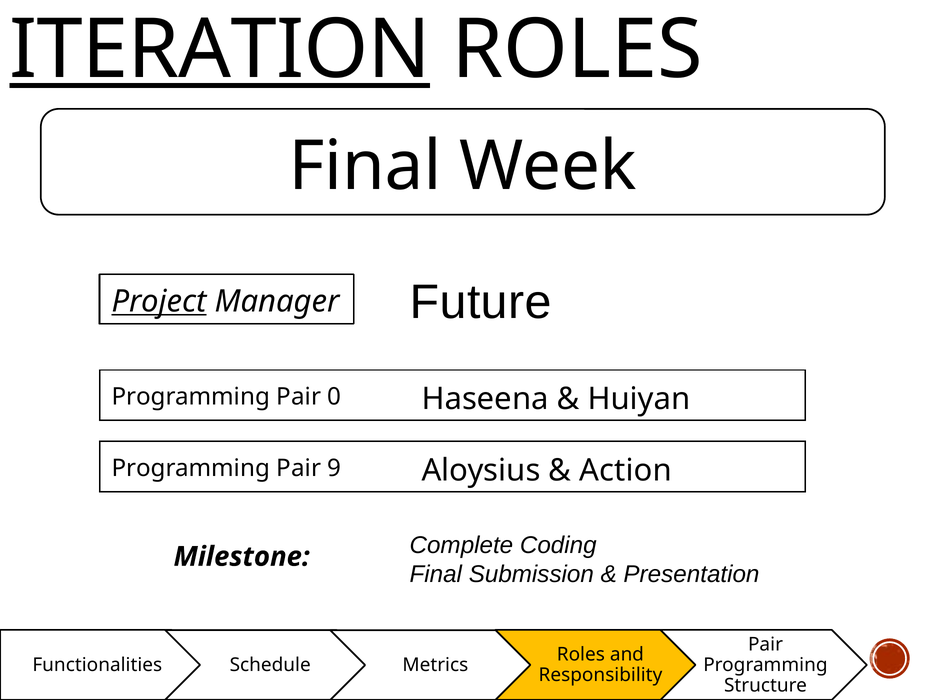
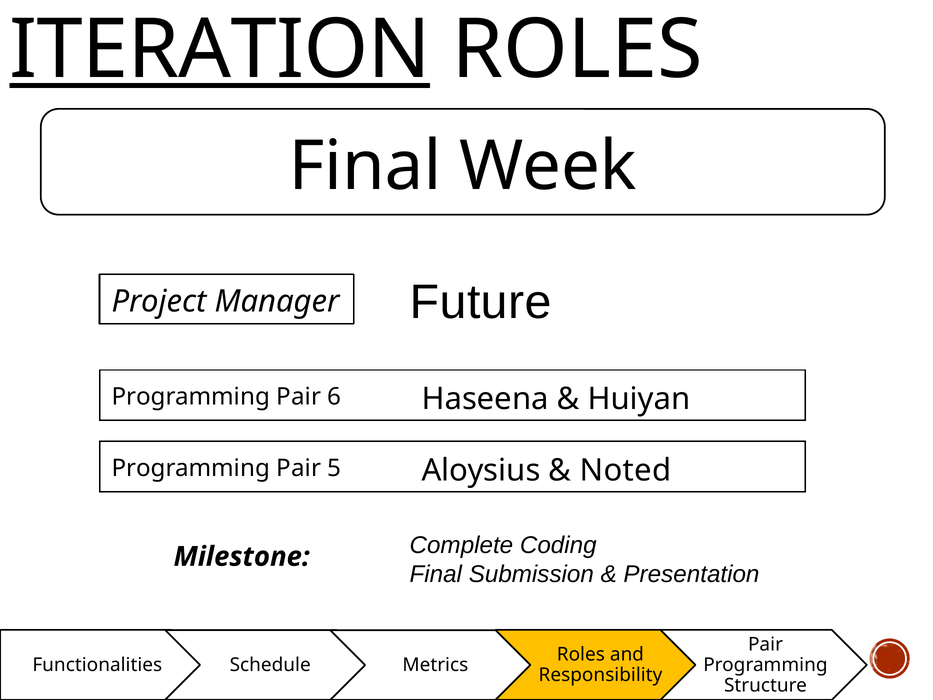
Project underline: present -> none (159, 301)
0: 0 -> 6 (334, 397)
9: 9 -> 5 (334, 468)
Action: Action -> Noted (626, 470)
